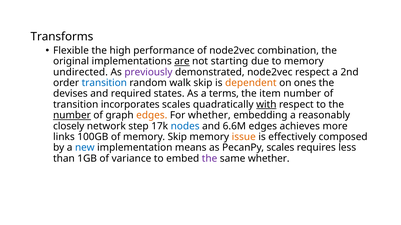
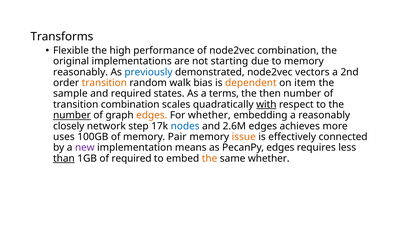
are underline: present -> none (182, 61)
undirected: undirected -> reasonably (81, 72)
previously colour: purple -> blue (148, 72)
node2vec respect: respect -> vectors (312, 72)
transition colour: blue -> orange (104, 83)
walk skip: skip -> bias (203, 83)
ones: ones -> item (305, 83)
devises: devises -> sample (70, 94)
item: item -> then (270, 94)
transition incorporates: incorporates -> combination (130, 105)
6.6M: 6.6M -> 2.6M (234, 126)
links: links -> uses (64, 137)
memory Skip: Skip -> Pair (177, 137)
composed: composed -> connected (343, 137)
new colour: blue -> purple (85, 148)
PecanPy scales: scales -> edges (280, 148)
than underline: none -> present (64, 159)
of variance: variance -> required (132, 159)
the colour: purple -> orange (210, 159)
